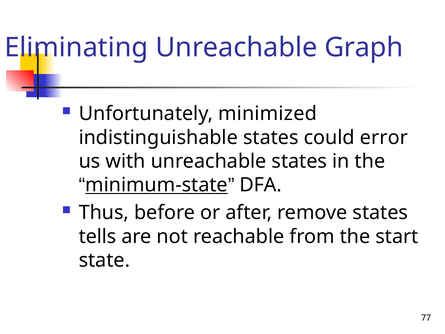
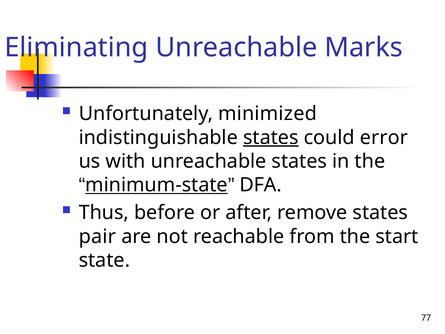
Graph: Graph -> Marks (364, 47)
states underline: none -> present (271, 137)
tells: tells -> pair (97, 236)
